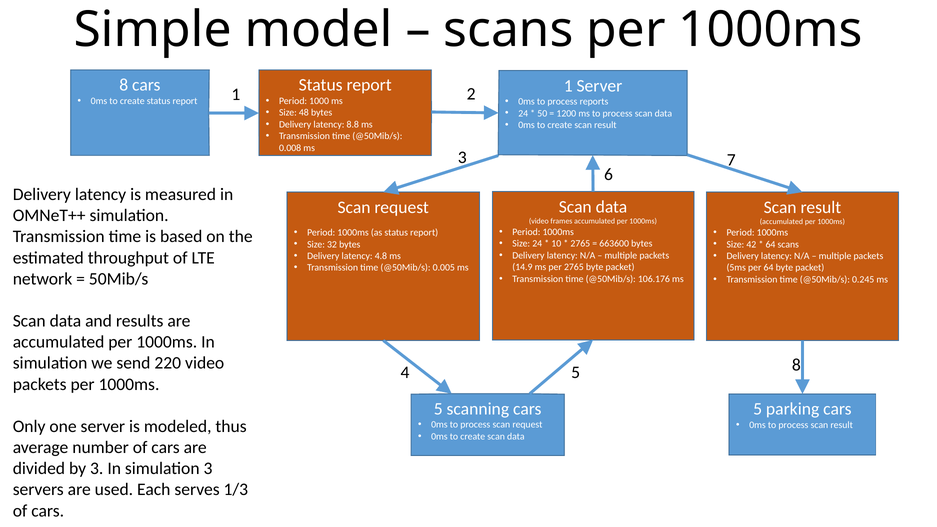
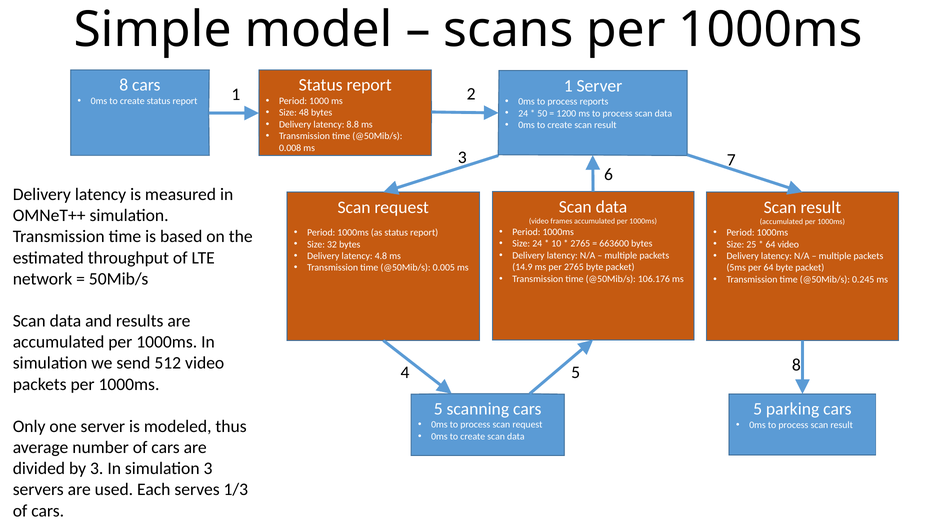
42: 42 -> 25 (751, 244)
64 scans: scans -> video (788, 244)
220: 220 -> 512 (168, 363)
